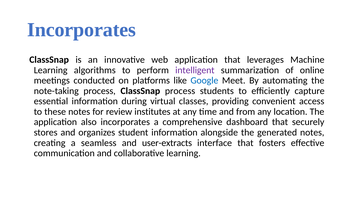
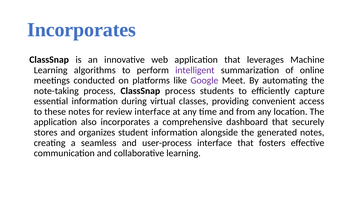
Google colour: blue -> purple (204, 81)
review institutes: institutes -> interface (152, 112)
user-extracts: user-extracts -> user-process (167, 143)
